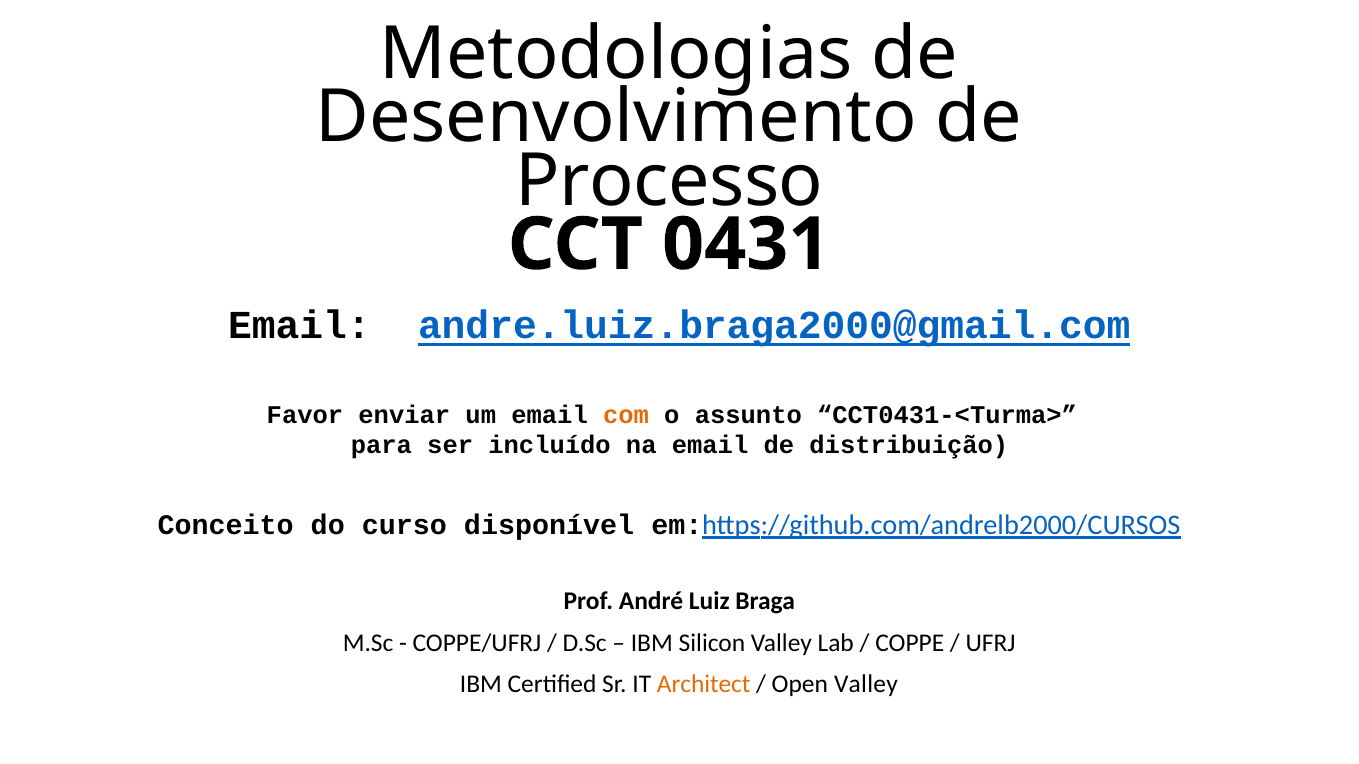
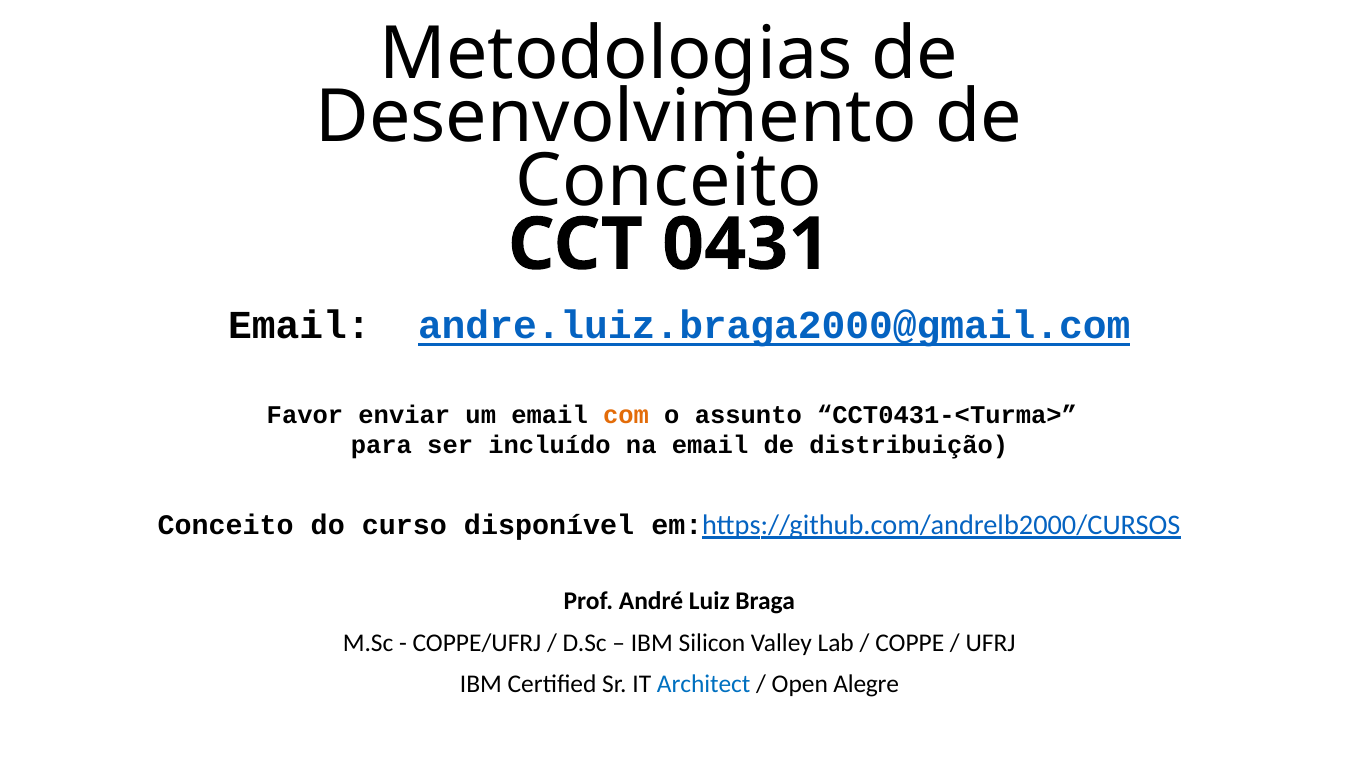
Processo: Processo -> Conceito (669, 181)
Architect colour: orange -> blue (704, 685)
Open Valley: Valley -> Alegre (866, 685)
